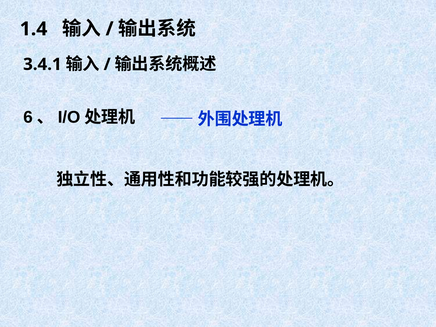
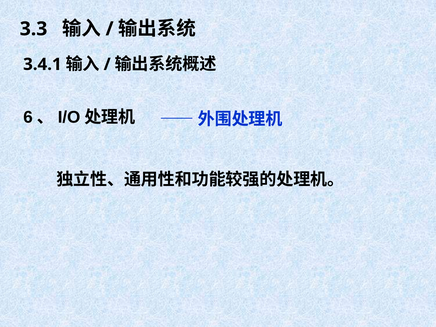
1.4: 1.4 -> 3.3 (34, 29)
